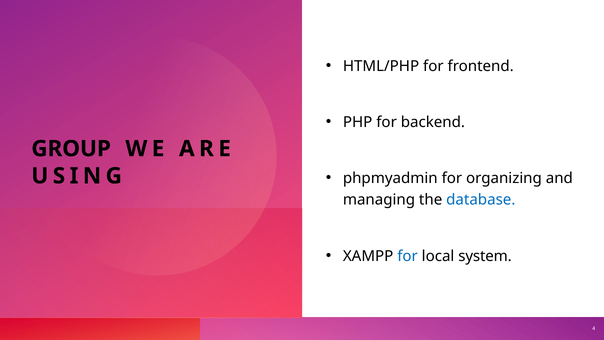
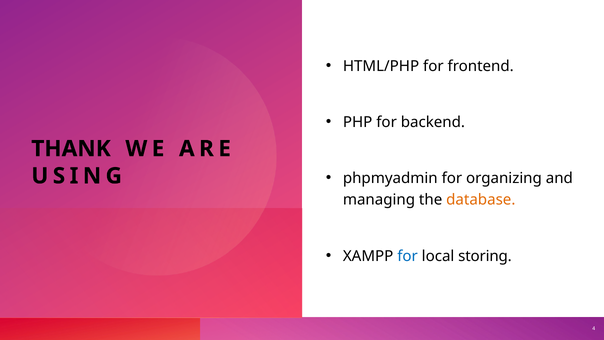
GROUP: GROUP -> THANK (71, 149)
database colour: blue -> orange (481, 200)
system: system -> storing (485, 256)
